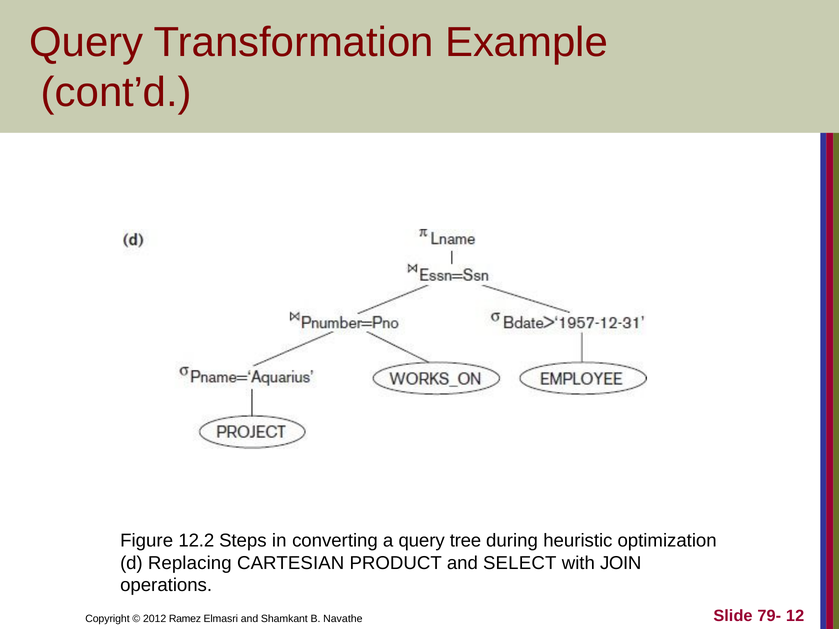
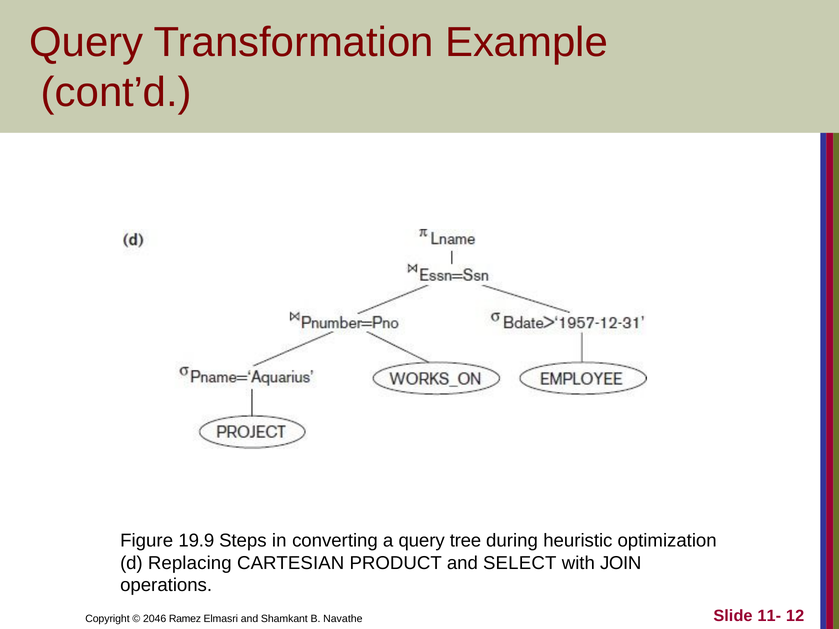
12.2: 12.2 -> 19.9 (196, 541)
79-: 79- -> 11- (769, 616)
2012: 2012 -> 2046 (155, 619)
